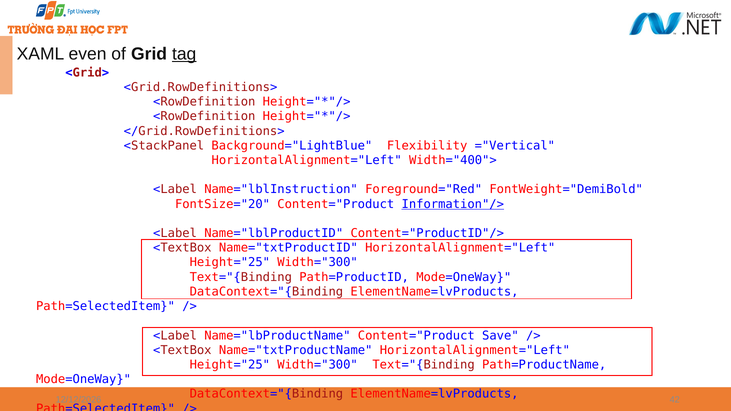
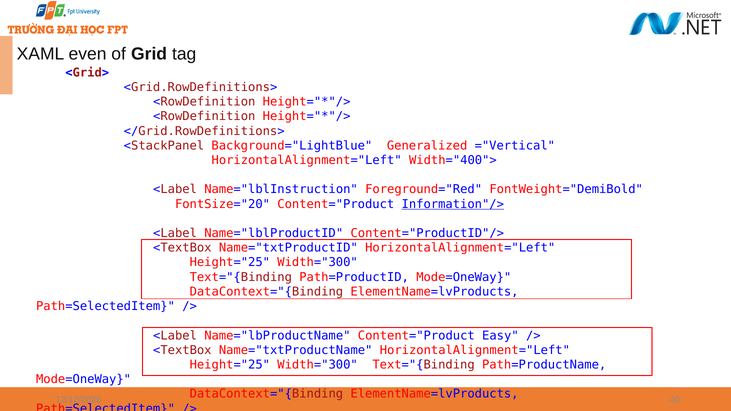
tag underline: present -> none (184, 54)
Flexibility: Flexibility -> Generalized (427, 146)
Save: Save -> Easy (500, 336)
42: 42 -> 40 (675, 400)
